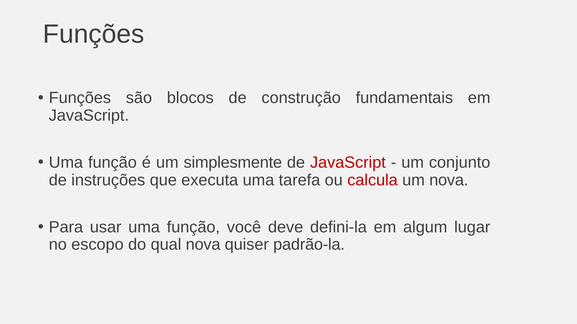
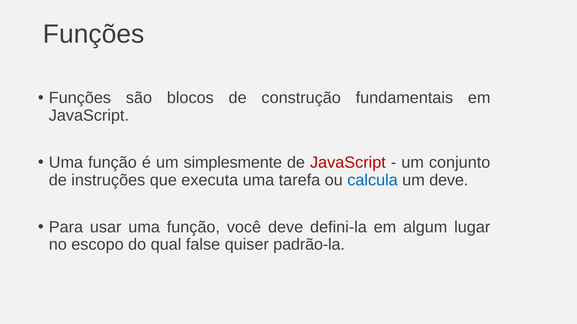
calcula colour: red -> blue (373, 180)
um nova: nova -> deve (449, 180)
qual nova: nova -> false (203, 245)
